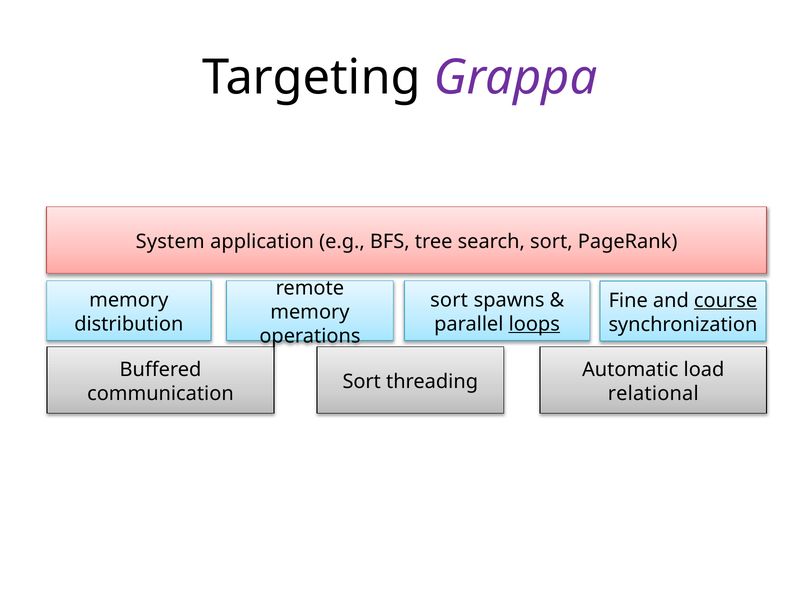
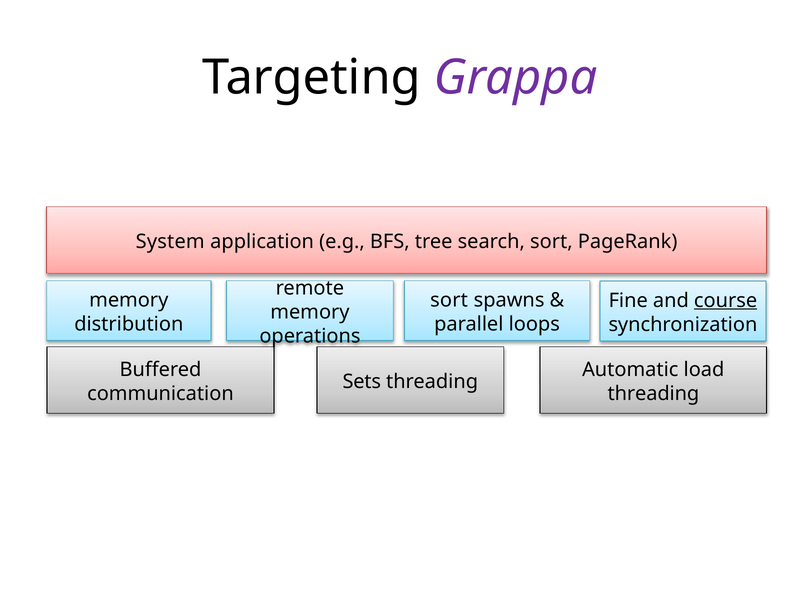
loops underline: present -> none (534, 324)
Sort: Sort -> Sets (362, 381)
relational: relational -> threading (653, 393)
